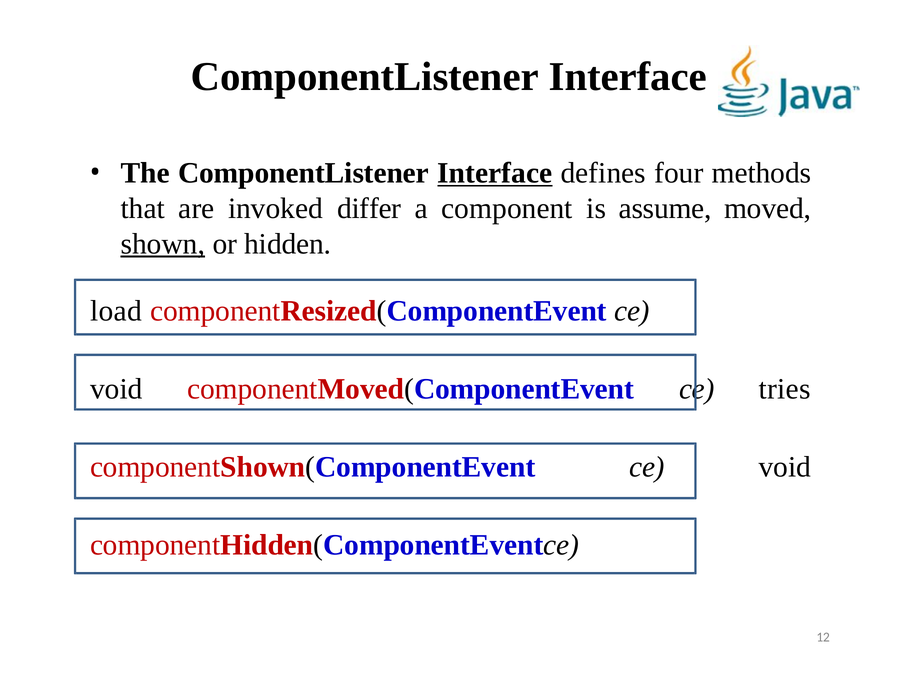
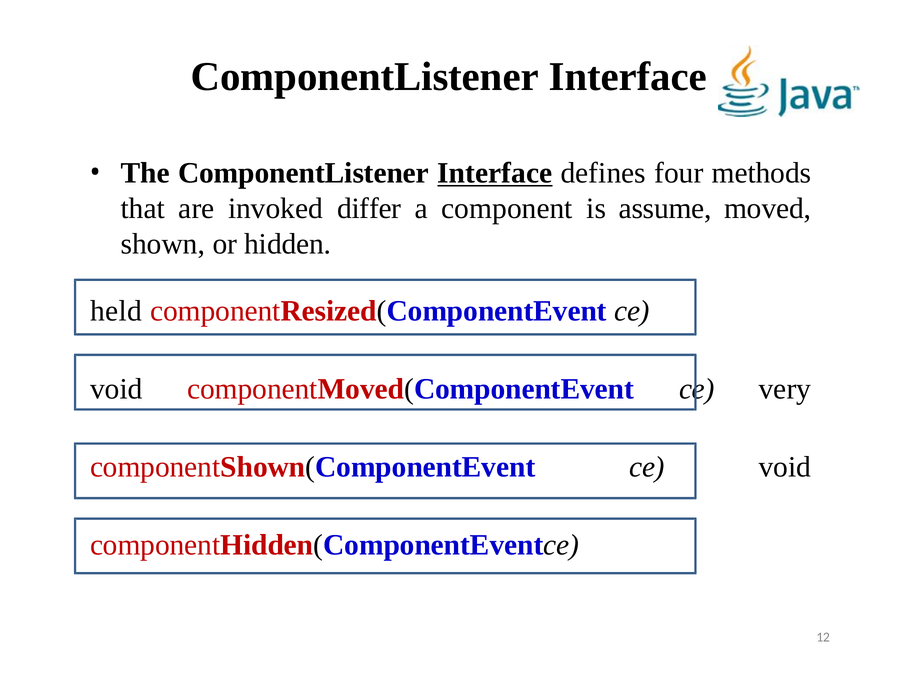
shown underline: present -> none (163, 244)
load: load -> held (116, 311)
tries: tries -> very (785, 389)
